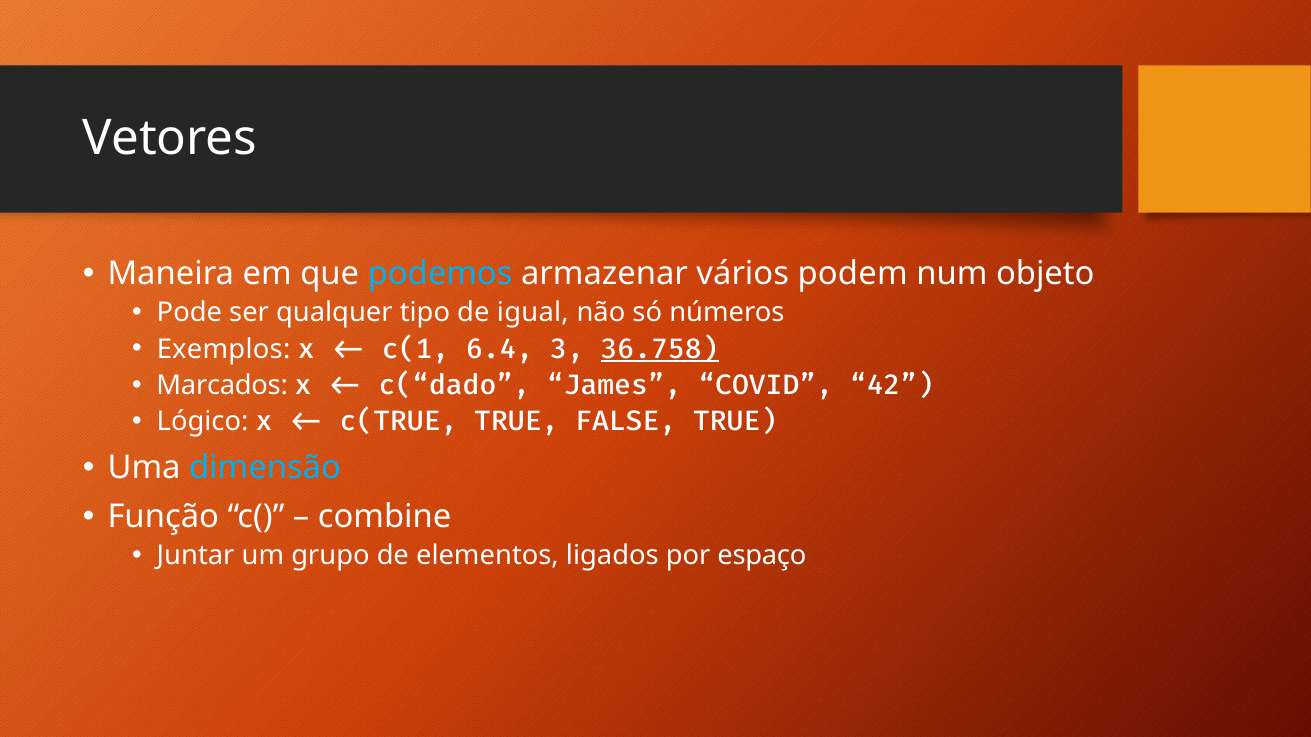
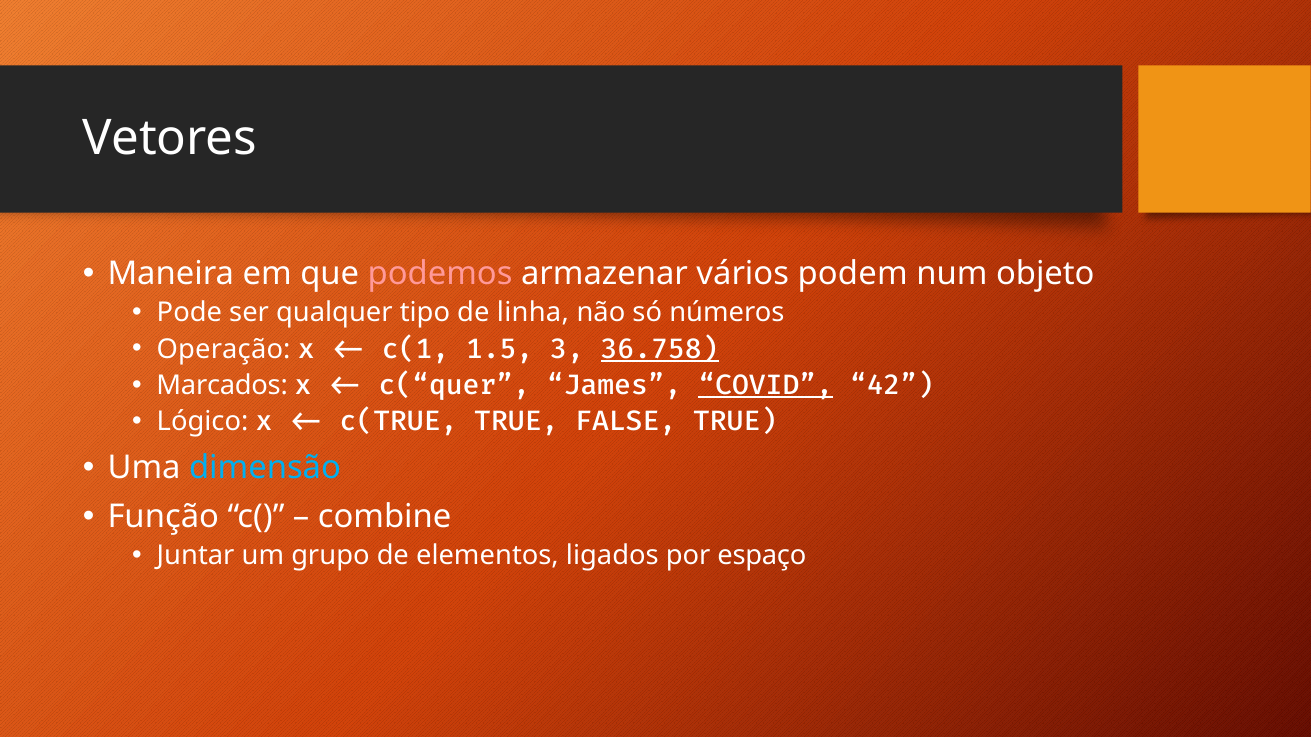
podemos colour: light blue -> pink (440, 274)
igual: igual -> linha (533, 313)
Exemplos: Exemplos -> Operação (224, 349)
6.4: 6.4 -> 1.5 (500, 349)
c(“dado: c(“dado -> c(“quer (454, 386)
COVID underline: none -> present (766, 386)
